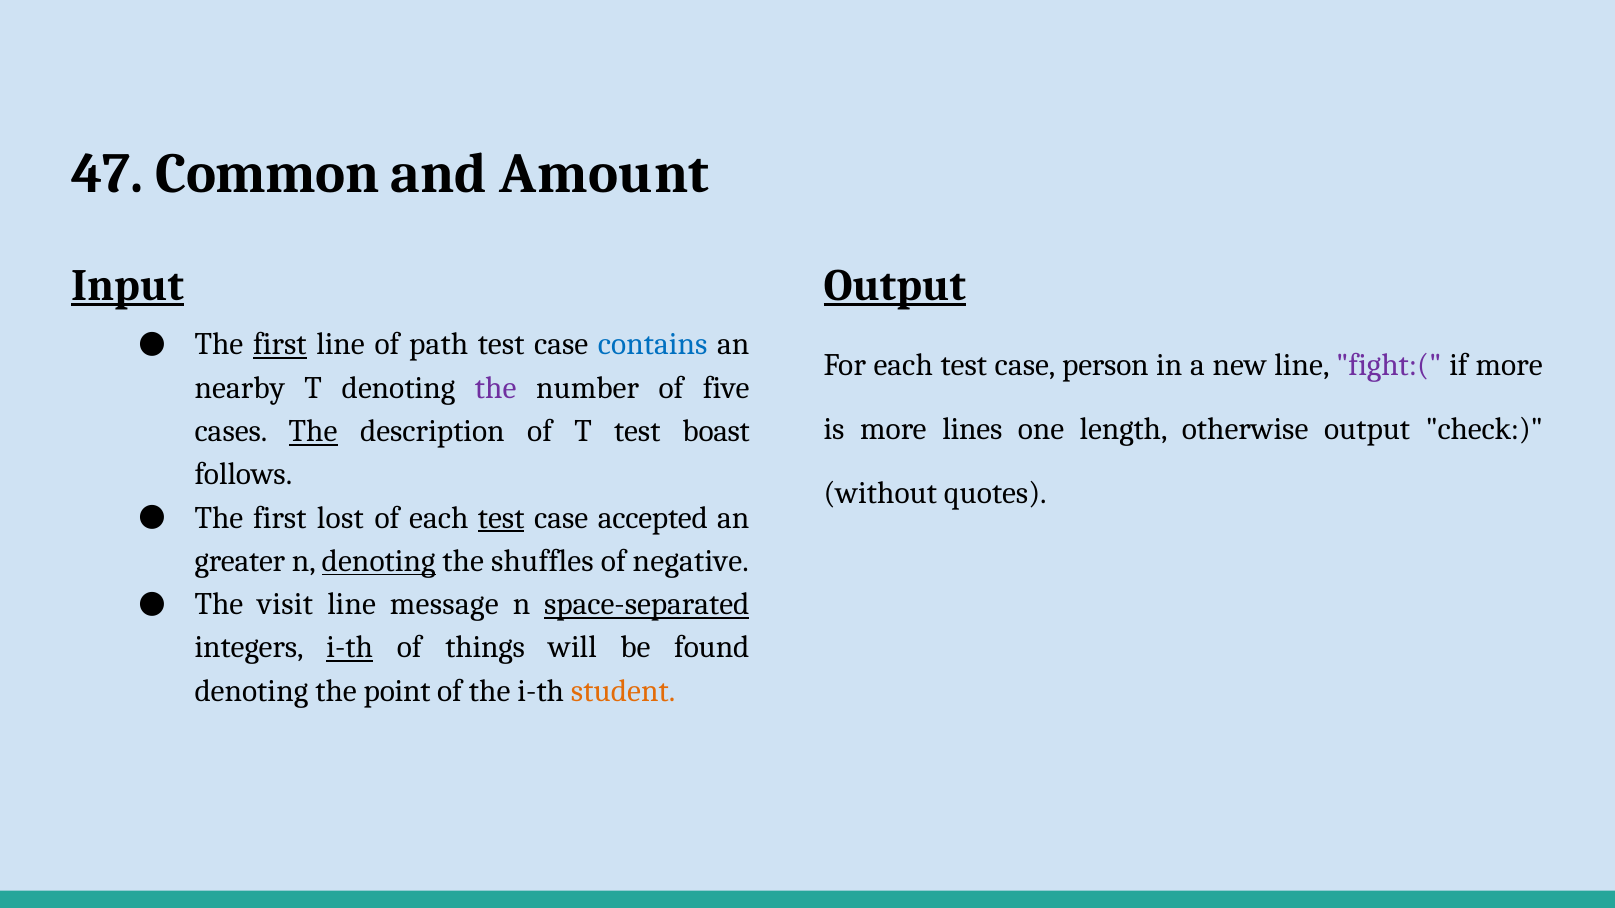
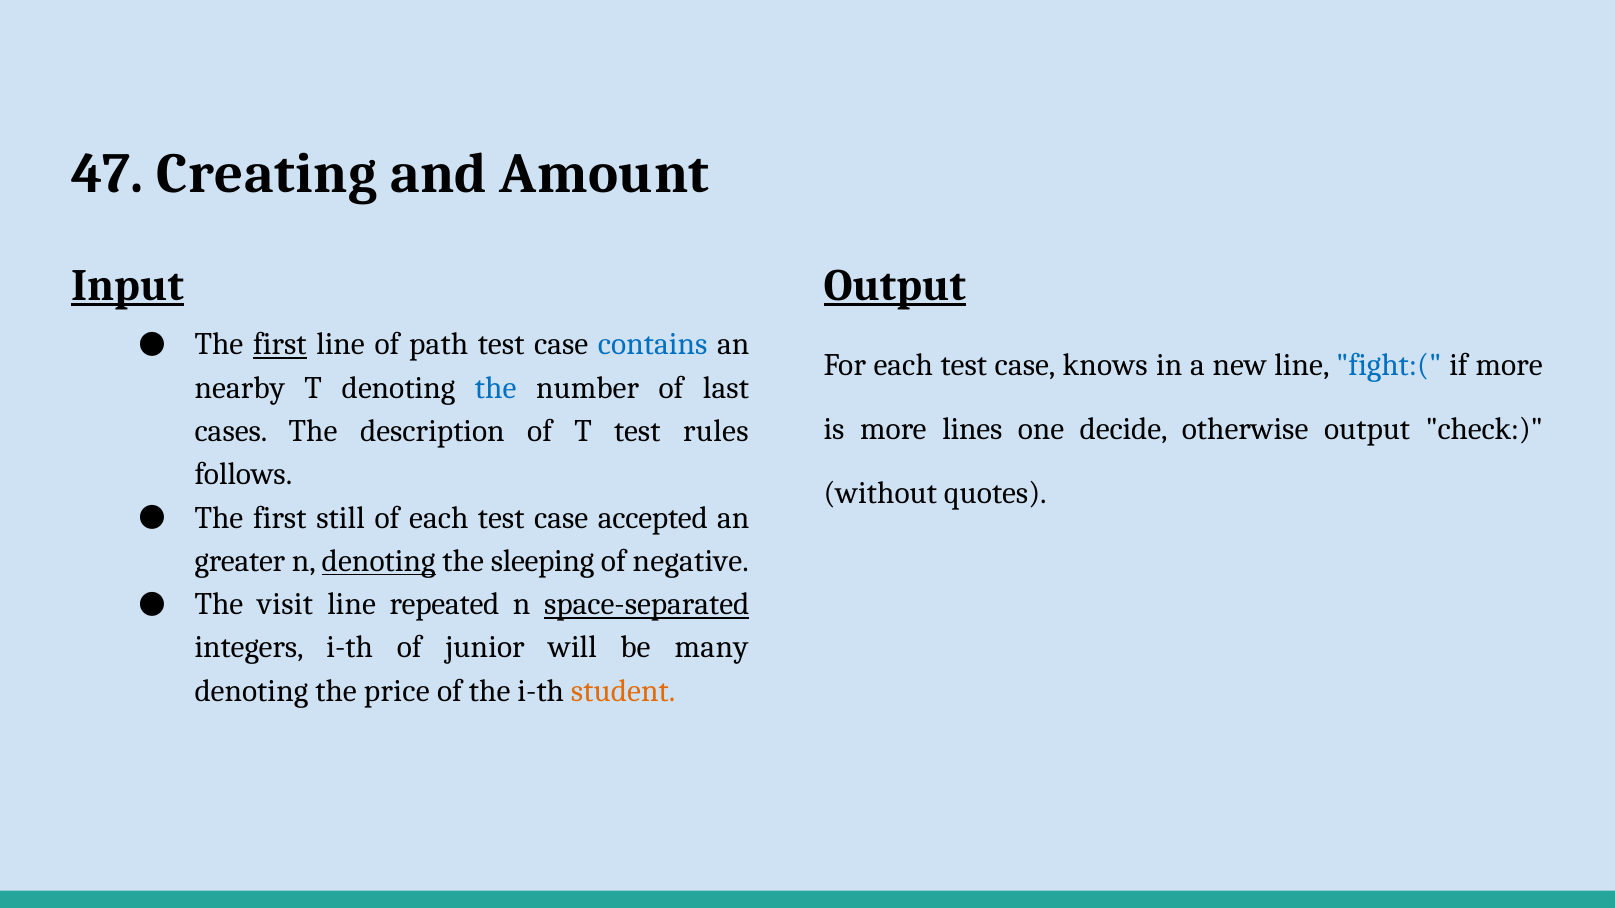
Common: Common -> Creating (267, 173)
person: person -> knows (1105, 366)
fight:( colour: purple -> blue (1389, 366)
the colour: purple -> blue (496, 388)
five: five -> last (726, 388)
length: length -> decide (1124, 430)
The underline: present -> none (313, 431)
boast: boast -> rules (716, 431)
lost: lost -> still (341, 518)
test underline: present -> none (501, 518)
shuffles: shuffles -> sleeping (543, 561)
message: message -> repeated (445, 605)
i-th underline: present -> none (350, 648)
things: things -> junior (485, 648)
found: found -> many (712, 648)
point: point -> price (397, 691)
